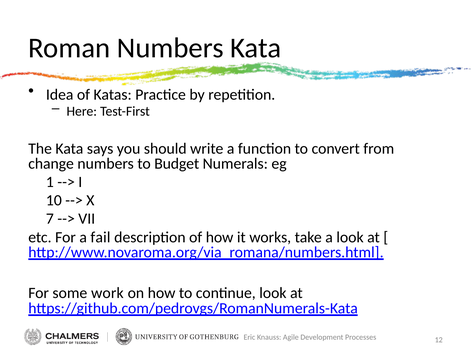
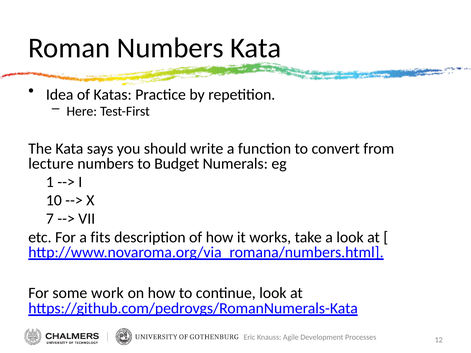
change: change -> lecture (51, 164)
fail: fail -> fits (100, 237)
